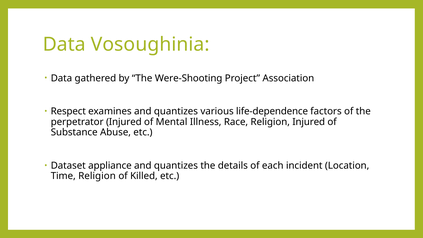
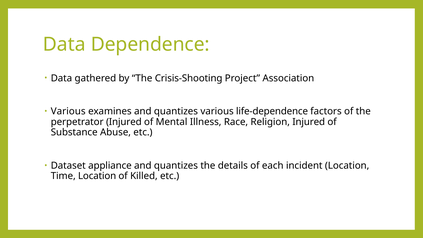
Vosoughinia: Vosoughinia -> Dependence (150, 45)
Were-Shooting: Were-Shooting -> Crisis-Shooting (189, 78)
Respect: Respect -> Various (68, 111)
Time Religion: Religion -> Location (97, 176)
